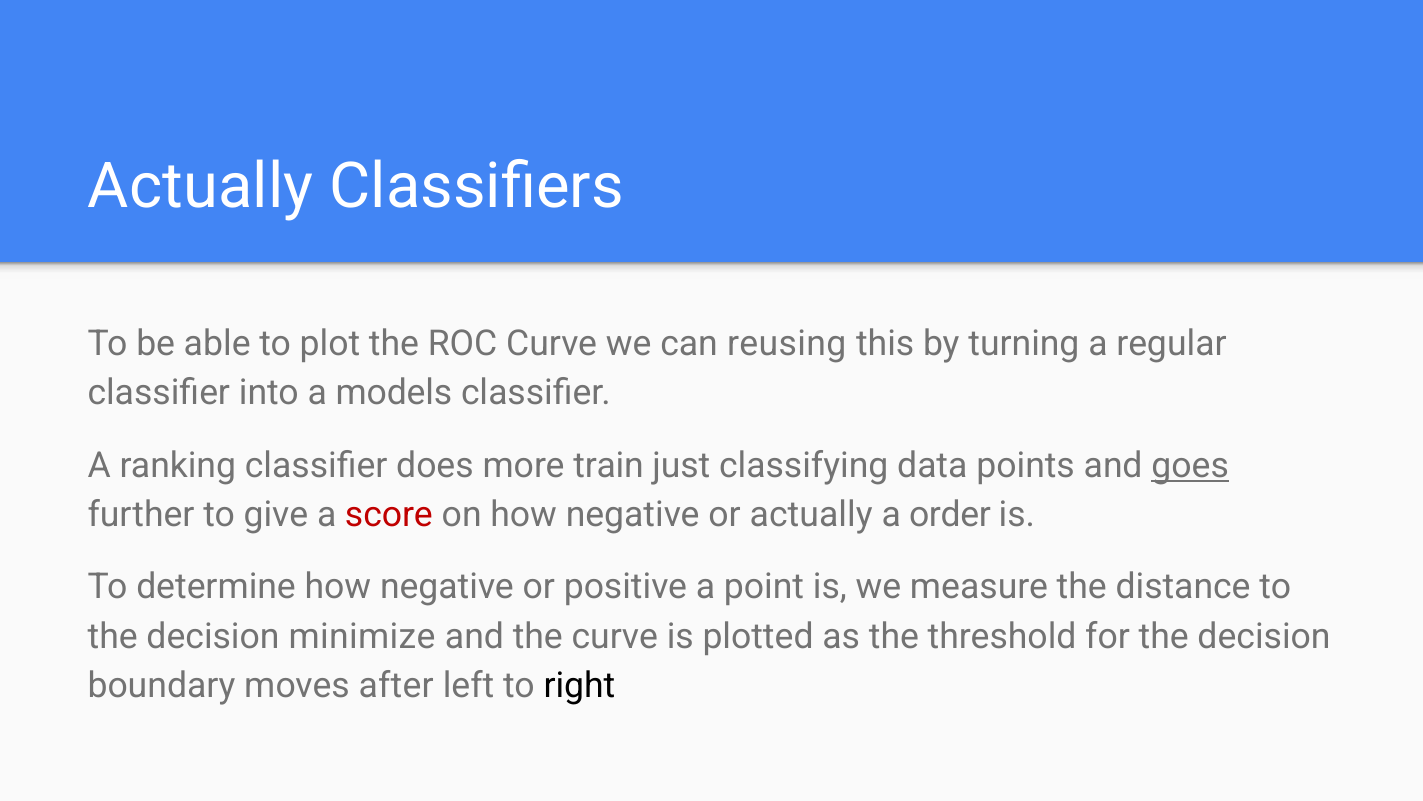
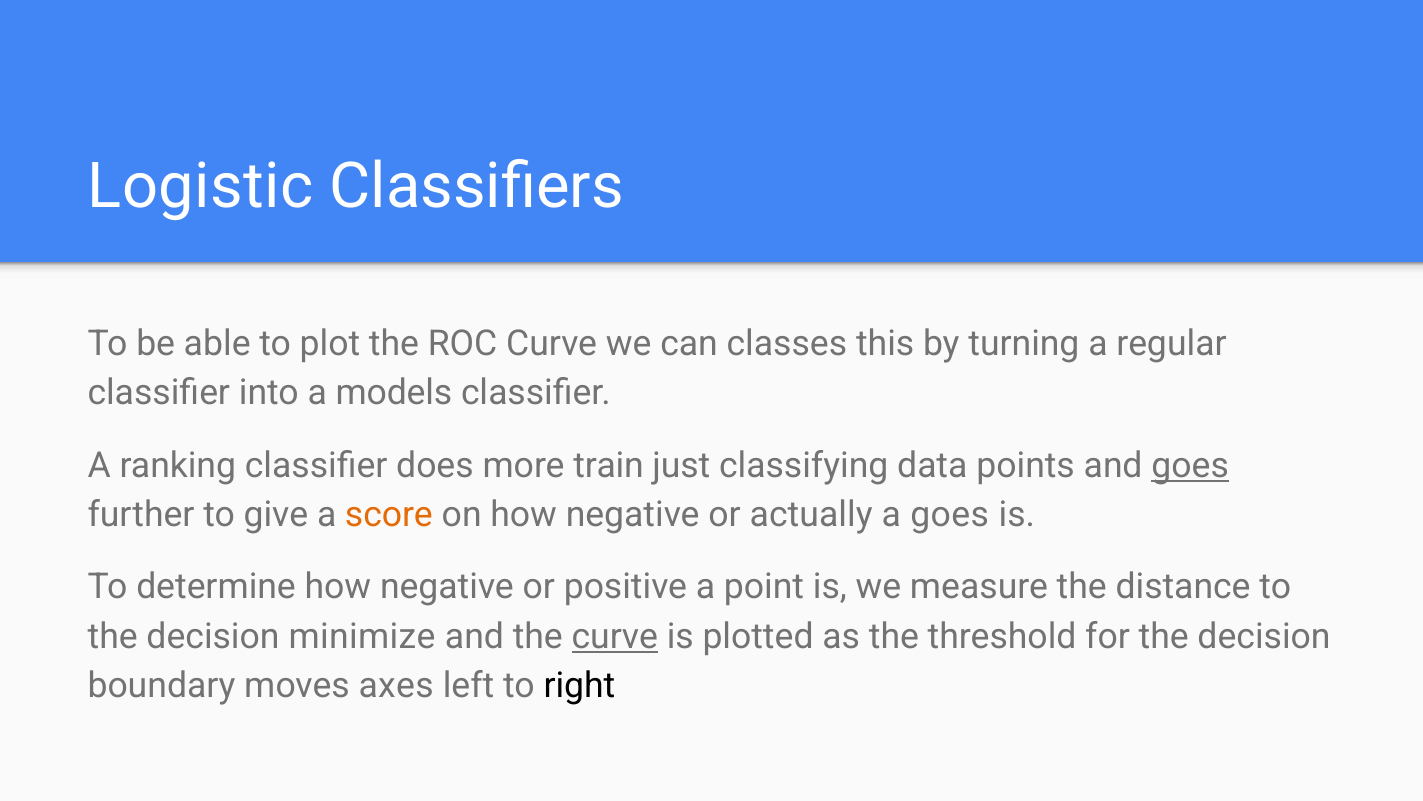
Actually: Actually -> Logistic (200, 187)
reusing: reusing -> classes (787, 343)
score colour: red -> orange (389, 514)
a order: order -> goes (950, 514)
curve underline: none -> present (615, 636)
after: after -> axes (396, 685)
